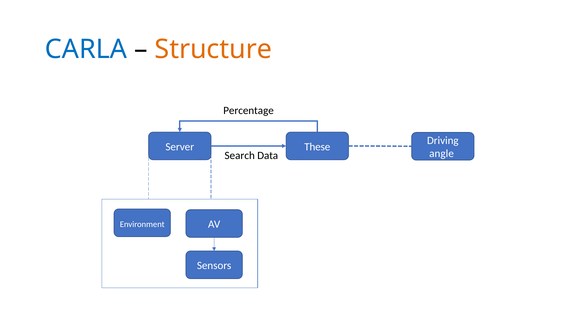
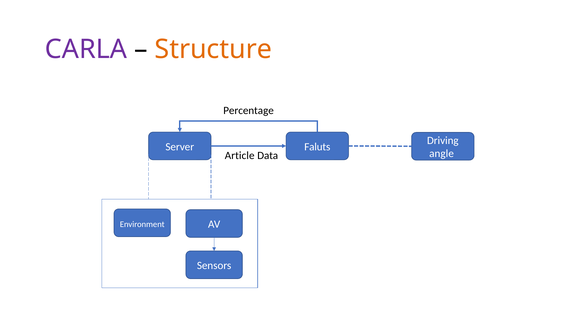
CARLA colour: blue -> purple (86, 49)
These: These -> Faluts (317, 147)
Search: Search -> Article (240, 155)
